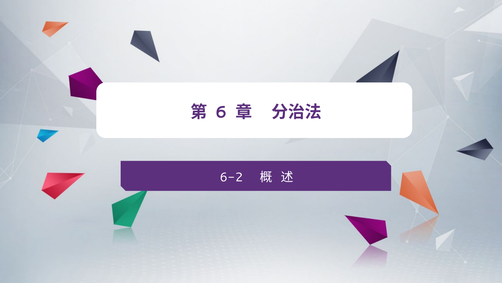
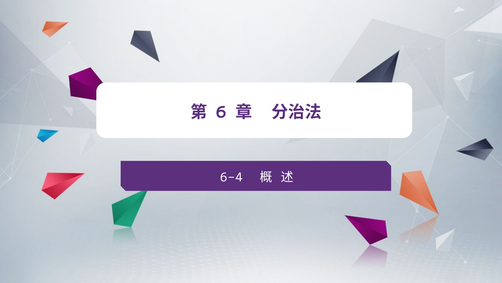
6-2: 6-2 -> 6-4 (231, 177)
